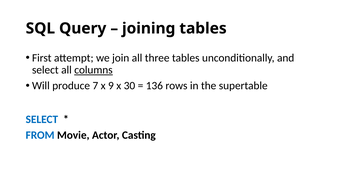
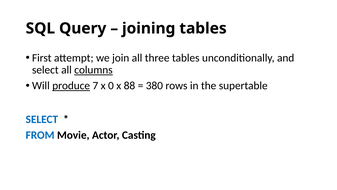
produce underline: none -> present (71, 86)
9: 9 -> 0 (111, 86)
30: 30 -> 88 (129, 86)
136: 136 -> 380 (154, 86)
